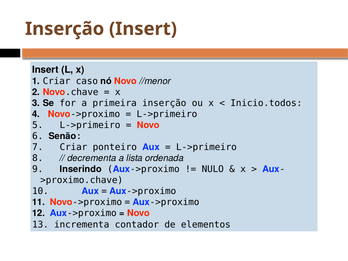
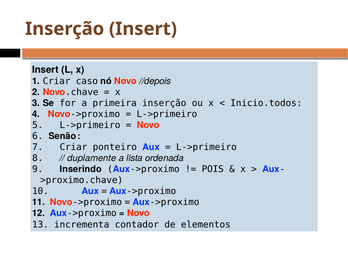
//menor: //menor -> //depois (155, 81)
decrementa: decrementa -> duplamente (92, 158)
NULO: NULO -> POIS (213, 169)
